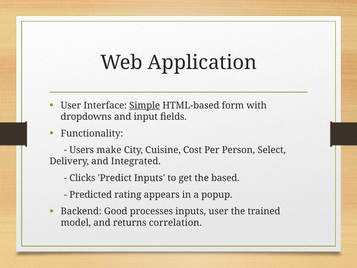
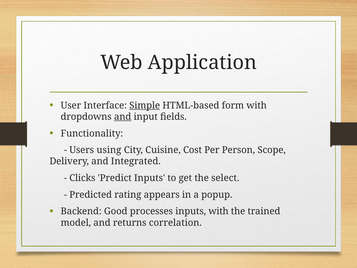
and underline: none -> present (123, 117)
make: make -> using (109, 150)
Select: Select -> Scope (272, 150)
based: based -> select (225, 178)
inputs user: user -> with (219, 211)
